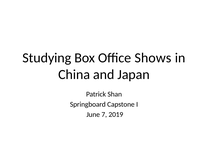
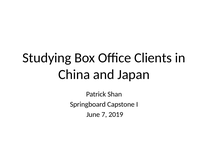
Shows: Shows -> Clients (153, 58)
